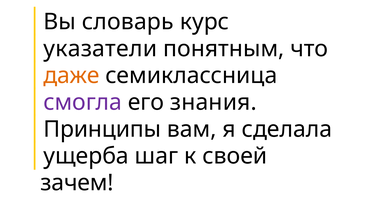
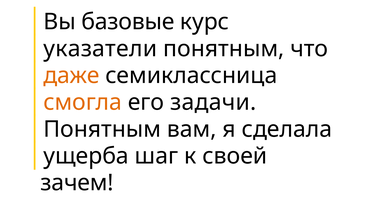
словарь: словарь -> базовые (128, 22)
смогла colour: purple -> orange (83, 102)
знания: знания -> задачи (213, 102)
Принципы: Принципы -> Понятным (102, 129)
